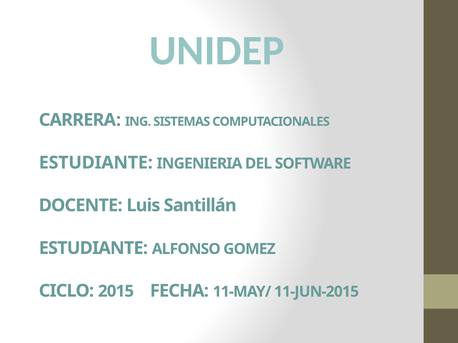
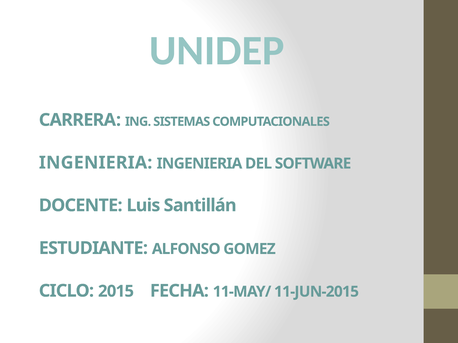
ESTUDIANTE: ESTUDIANTE -> INGENIERIA (96, 163)
